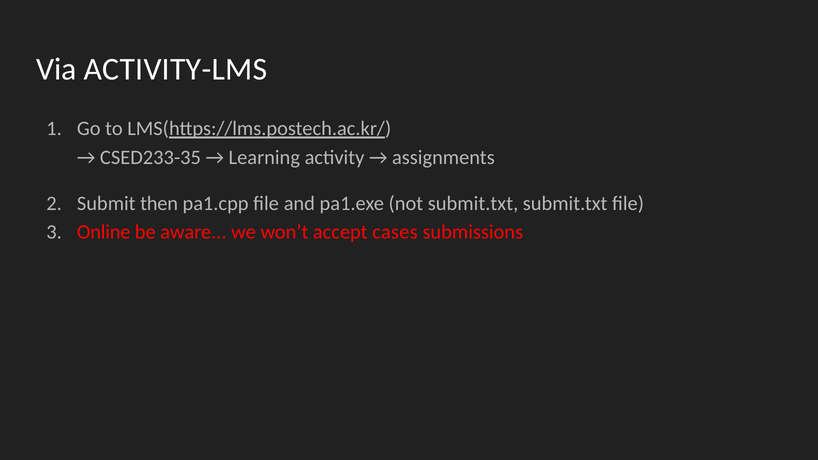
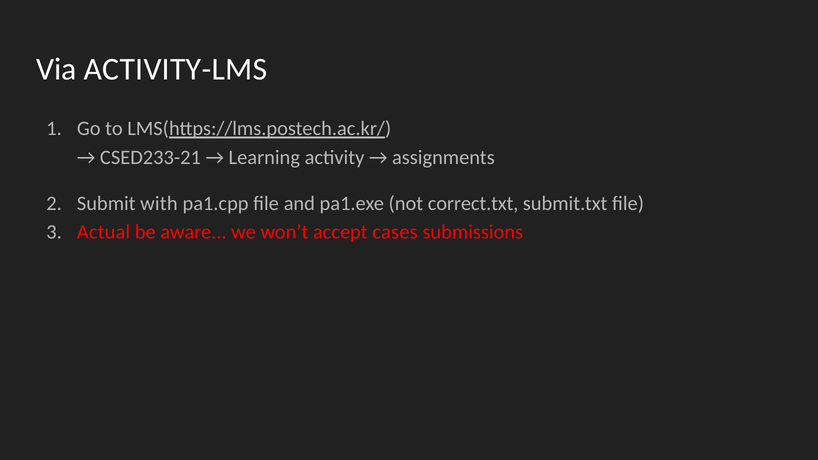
CSED233-35: CSED233-35 -> CSED233-21 (150, 157)
then: then -> with (159, 204)
not submit.txt: submit.txt -> correct.txt (473, 204)
Online: Online -> Actual (104, 232)
